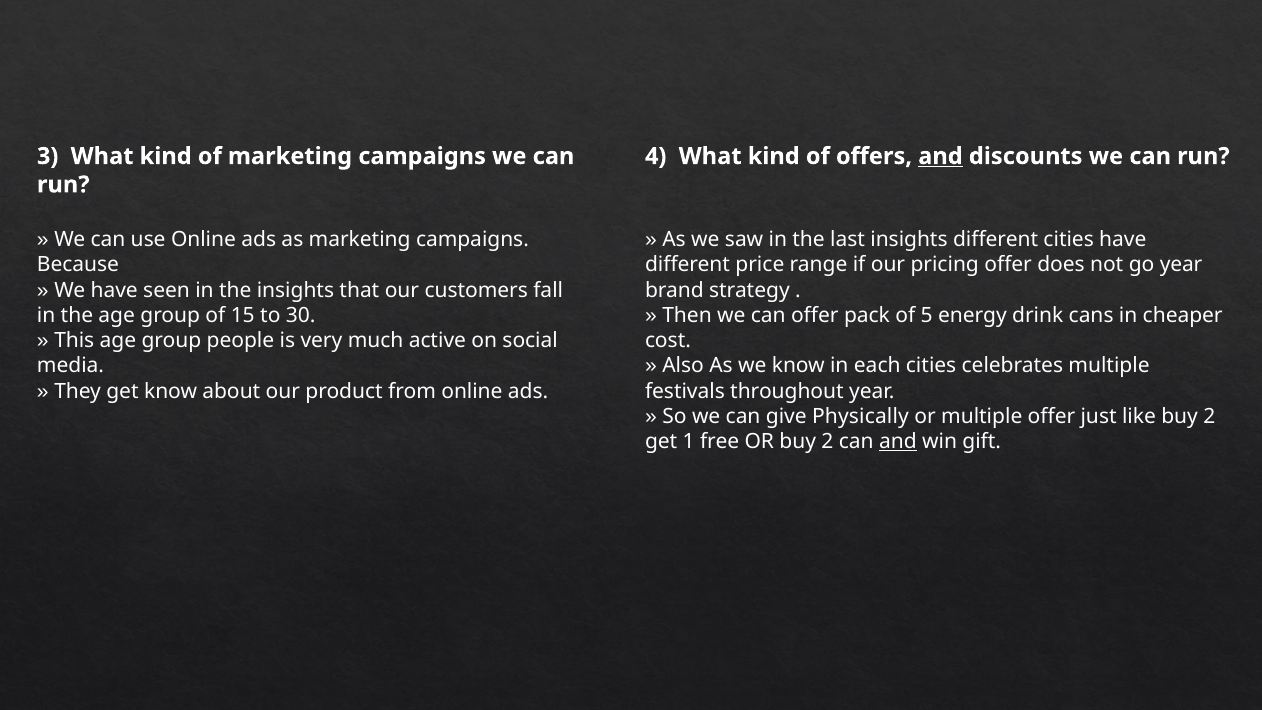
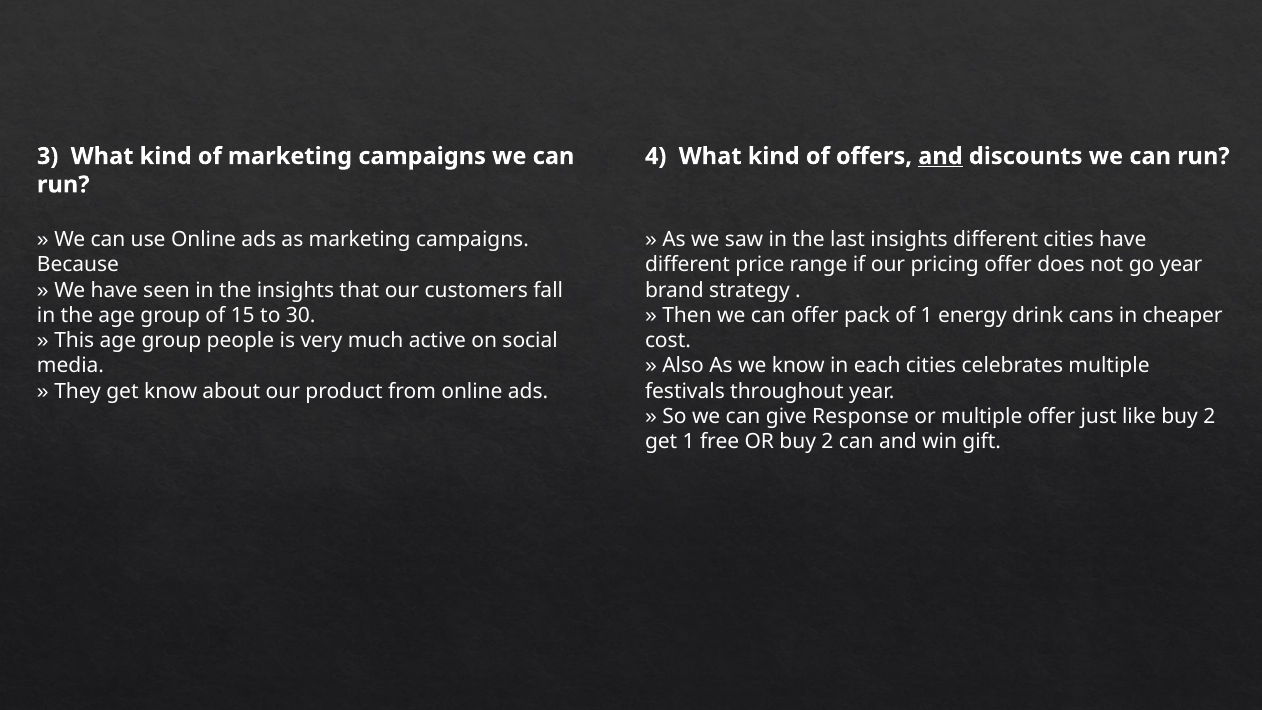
of 5: 5 -> 1 (927, 315)
Physically: Physically -> Response (860, 416)
and underline: present -> none (898, 441)
